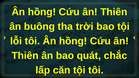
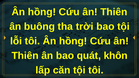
chắc: chắc -> khôn (116, 56)
